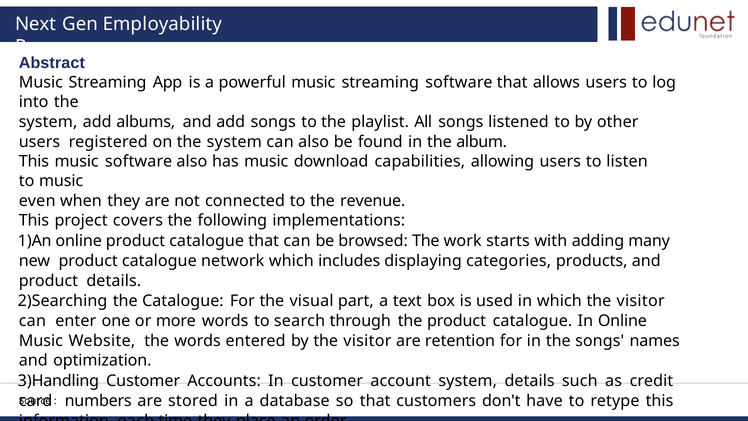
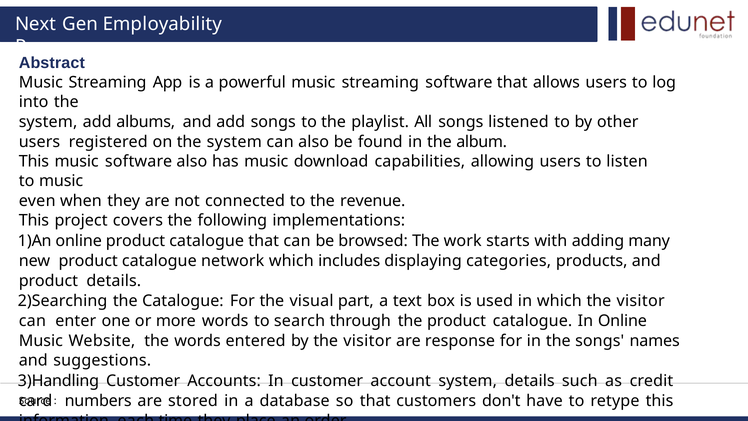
retention: retention -> response (460, 341)
optimization: optimization -> suggestions (102, 360)
